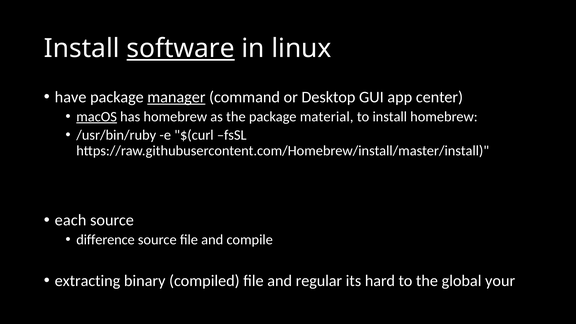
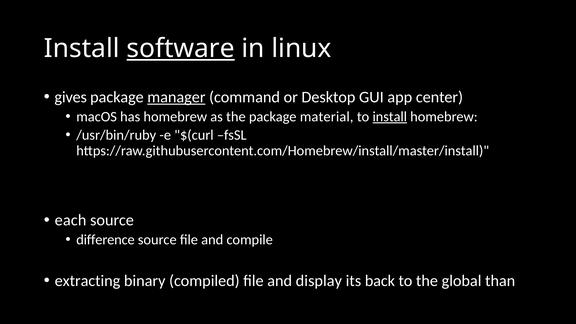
have: have -> gives (71, 97)
macOS underline: present -> none (97, 117)
install underline: none -> present (390, 117)
regular: regular -> display (319, 281)
hard: hard -> back (380, 281)
your: your -> than (500, 281)
